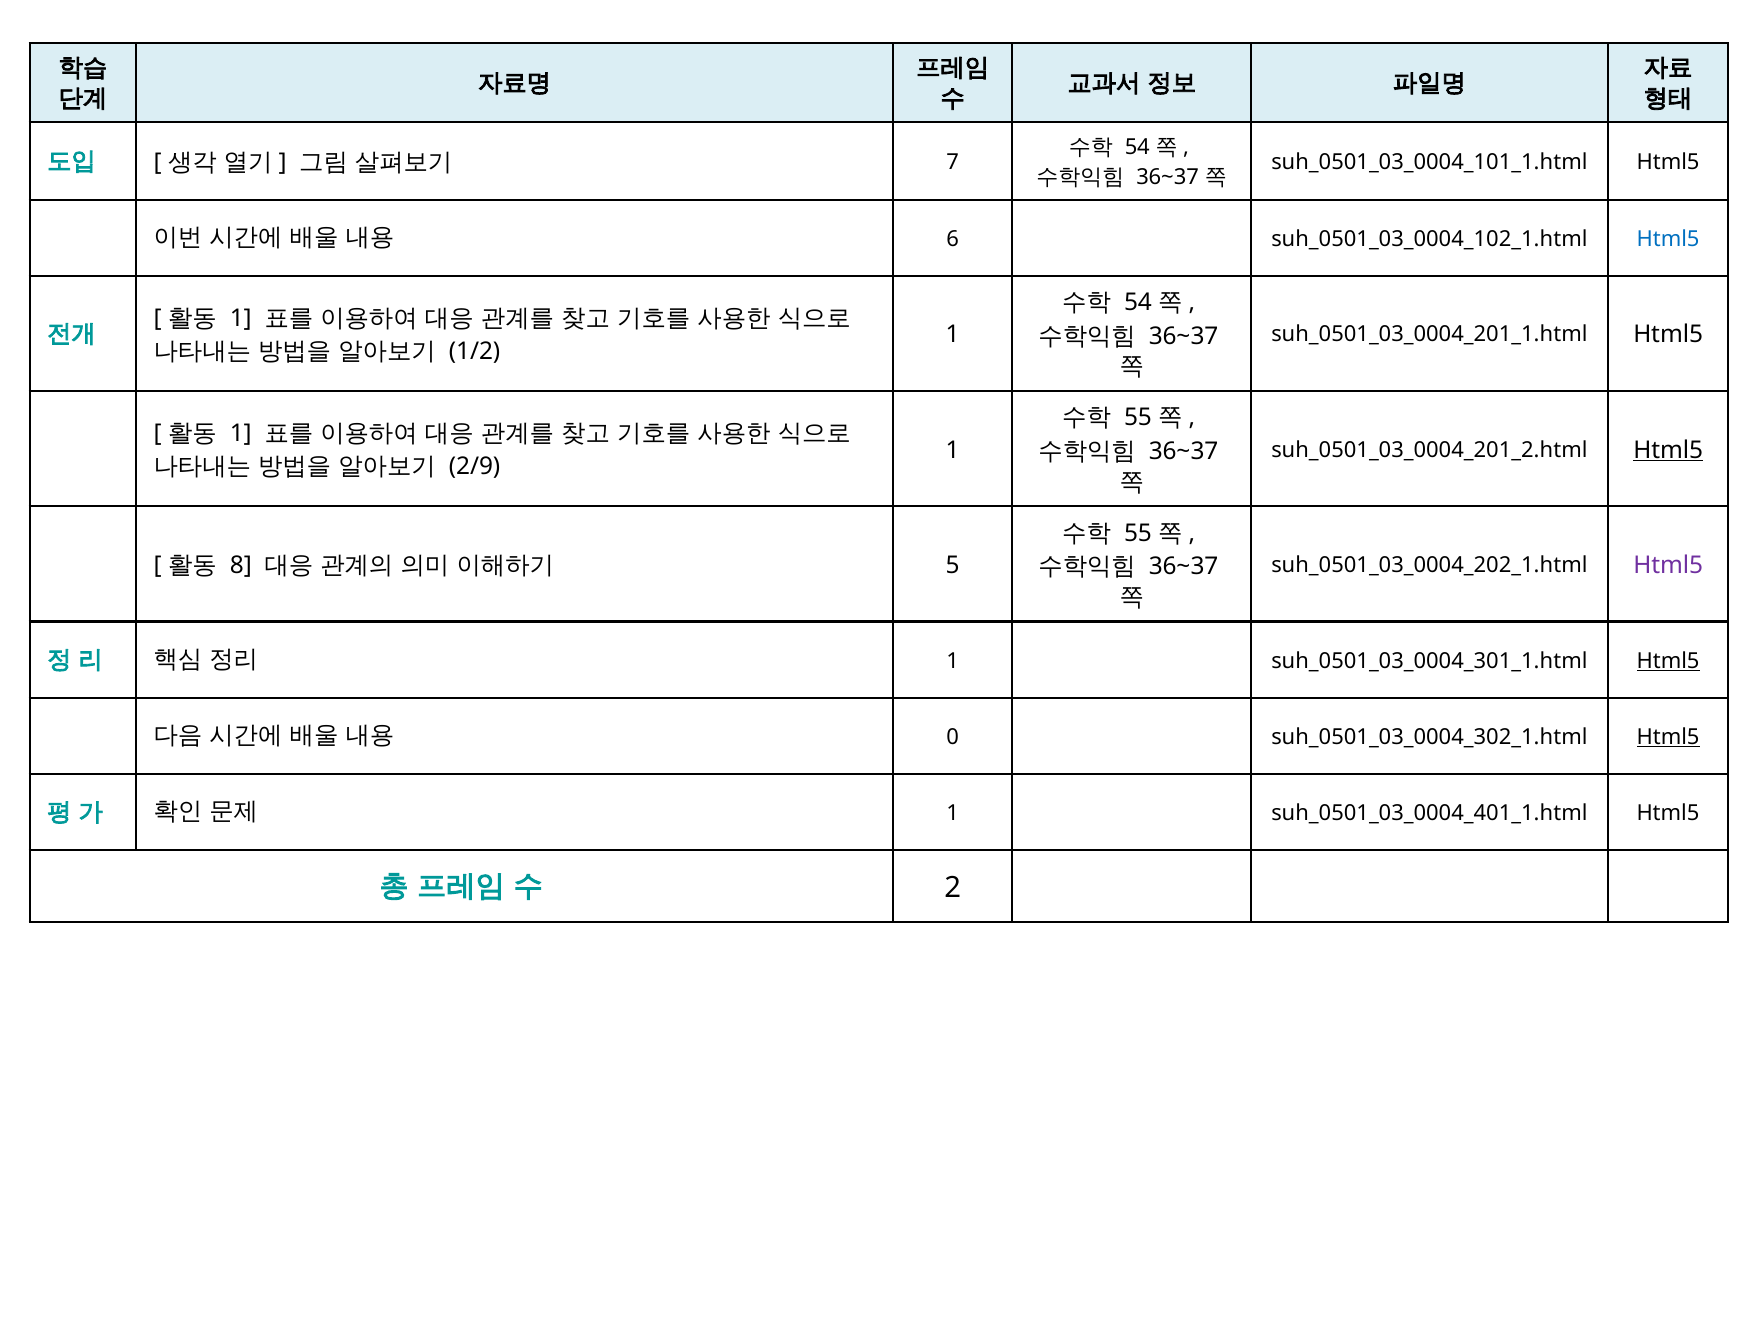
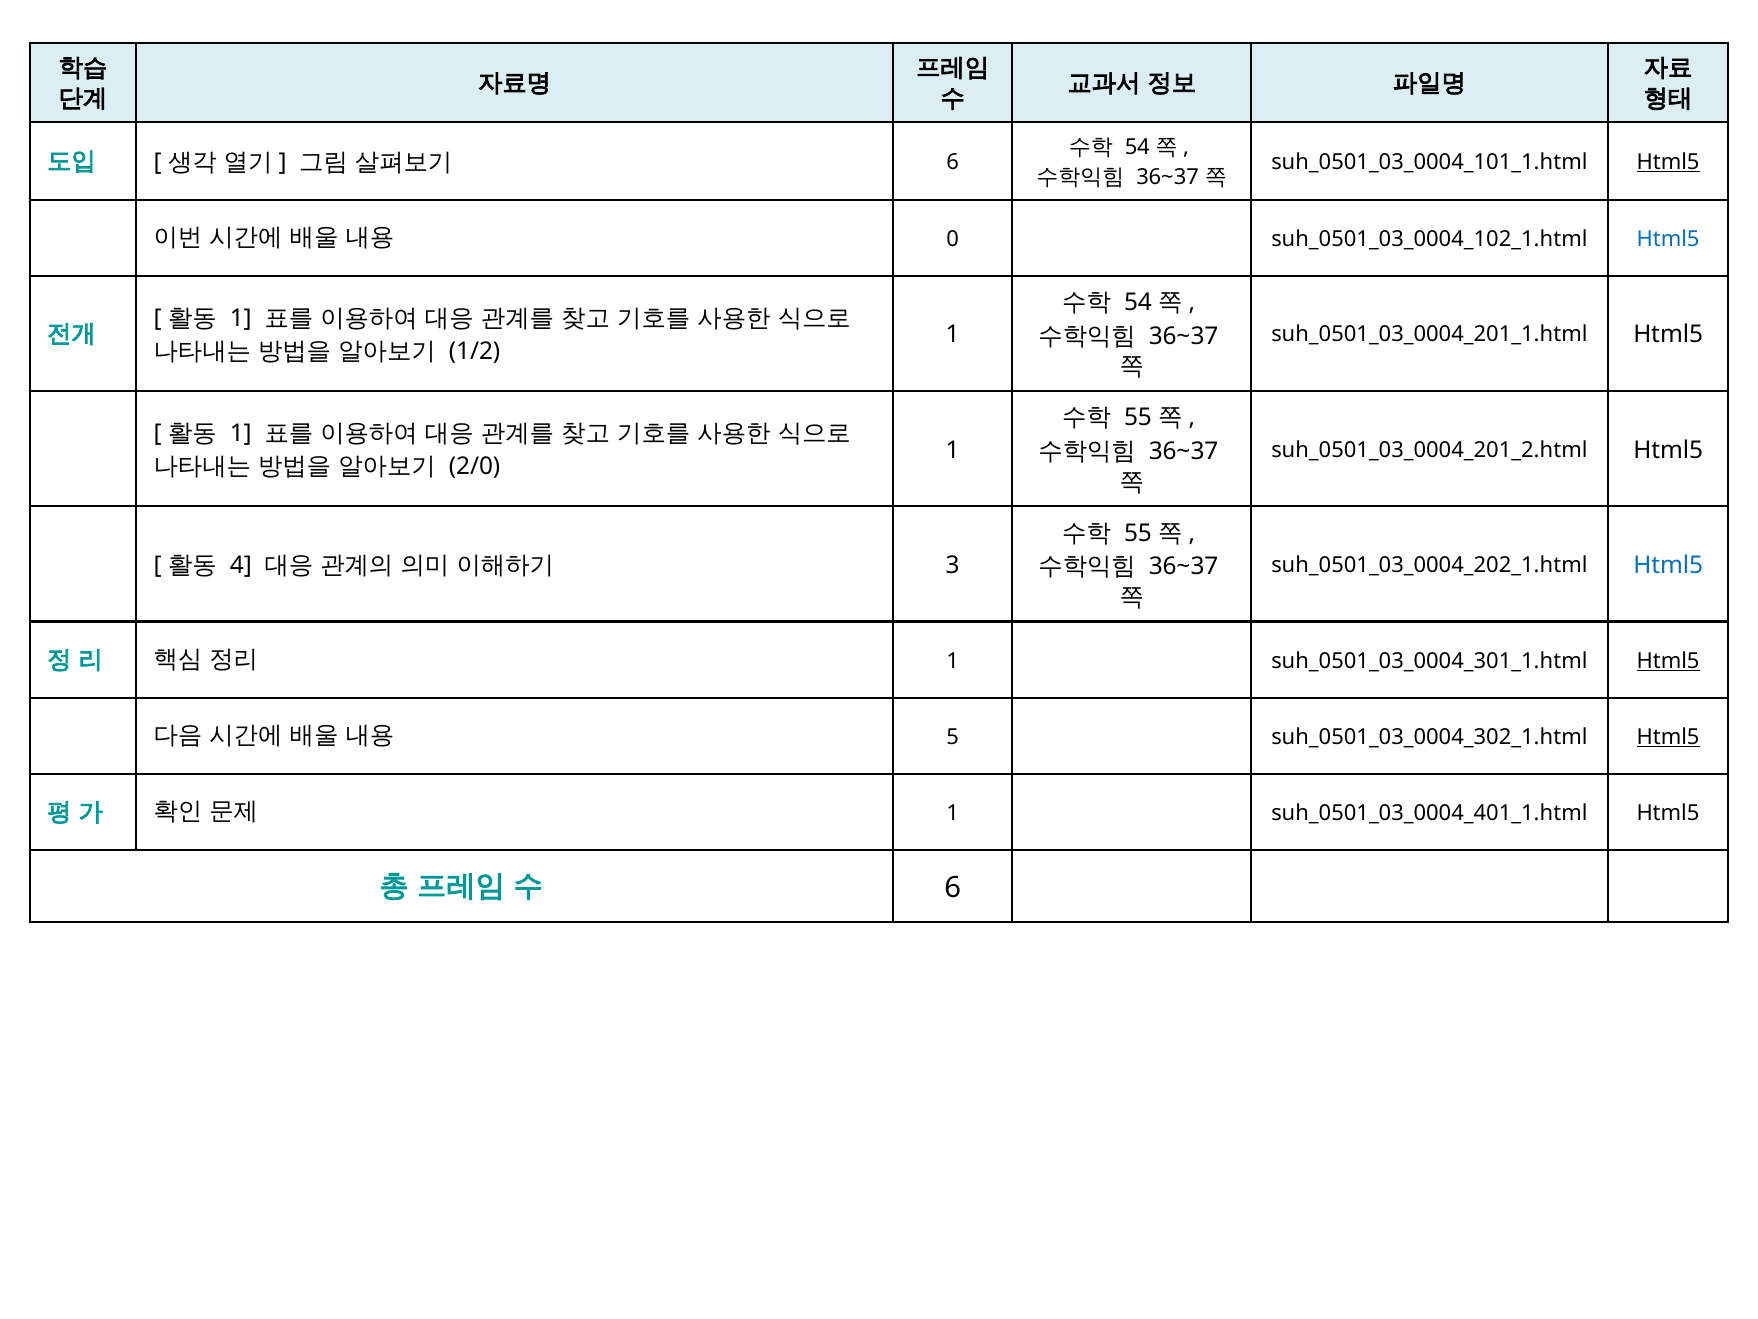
7: 7 -> 6 (953, 162)
Html5 underline: none -> present (1668, 162)
6: 6 -> 0 (953, 239)
Html5 underline: present -> none (1668, 450)
2/9: 2/9 -> 2/0 (475, 467)
8: 8 -> 4 (241, 565)
5: 5 -> 3 (953, 565)
Html5 colour: purple -> blue (1668, 565)
0: 0 -> 5 (953, 737)
2: 2 -> 6 (953, 887)
